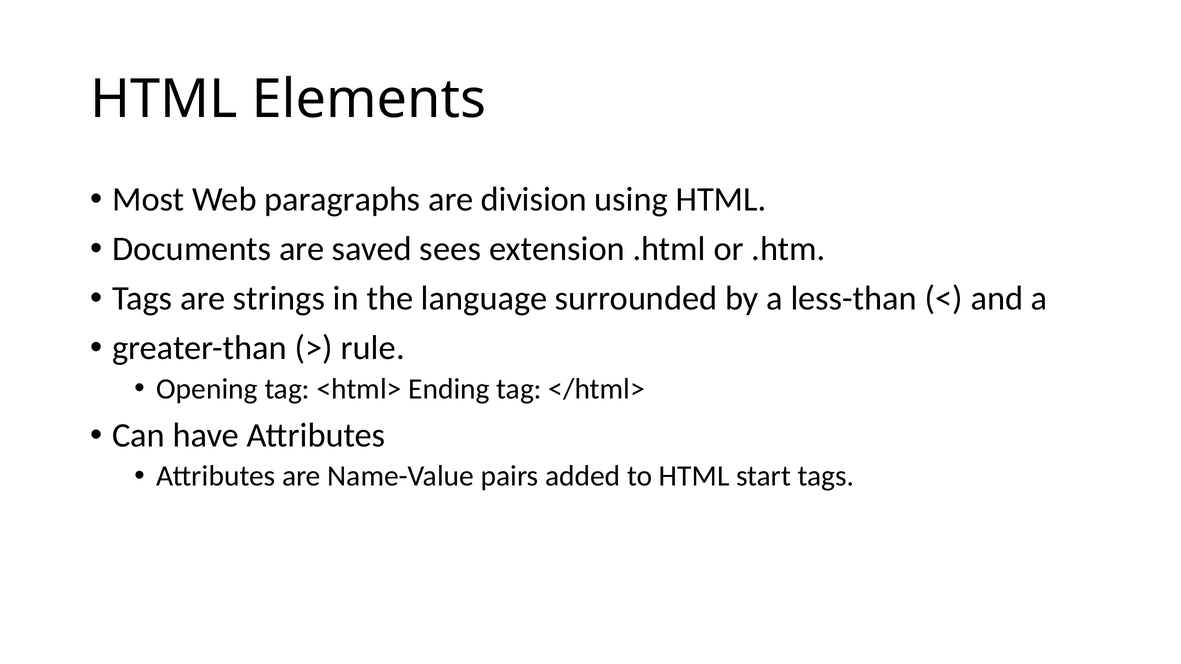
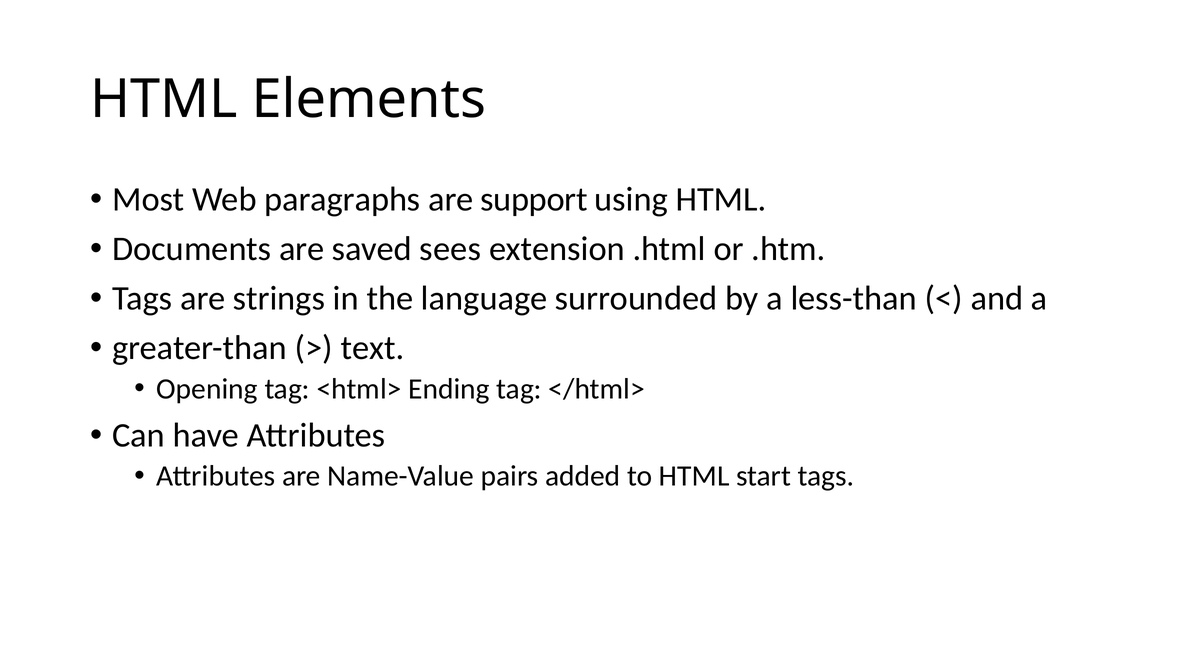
division: division -> support (534, 200)
rule: rule -> text (373, 348)
